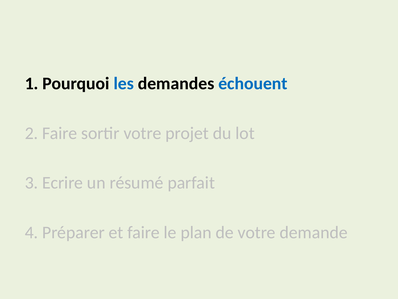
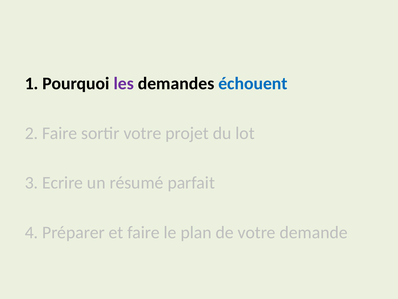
les colour: blue -> purple (124, 83)
